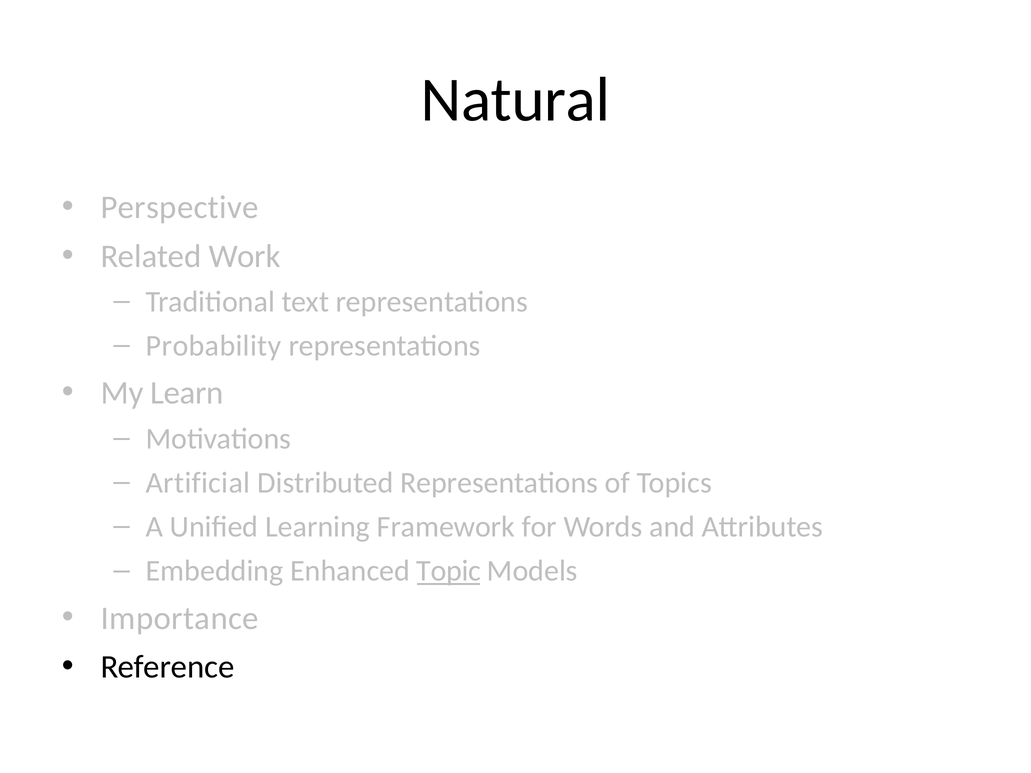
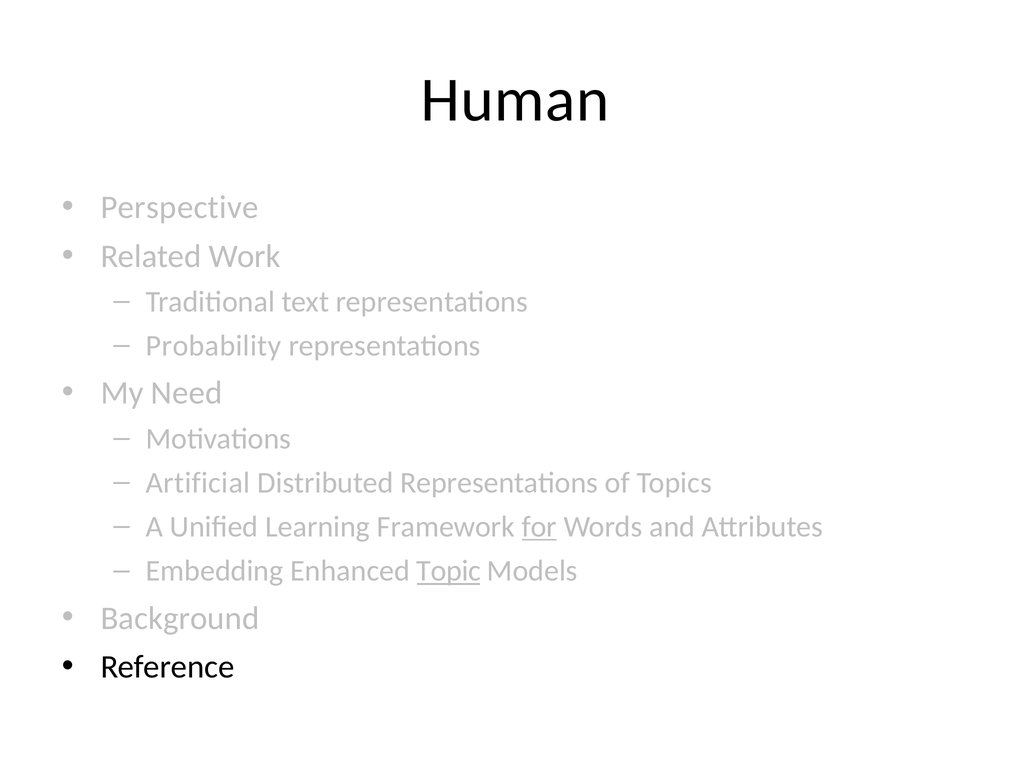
Natural: Natural -> Human (515, 100)
Learn: Learn -> Need (187, 393)
for underline: none -> present (539, 527)
Importance: Importance -> Background (180, 618)
